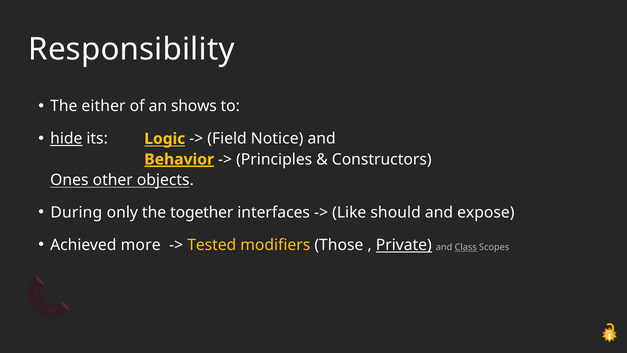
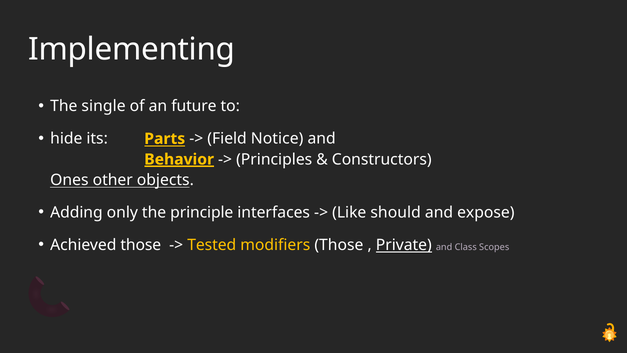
Responsibility: Responsibility -> Implementing (132, 49)
either: either -> single (104, 106)
shows: shows -> future (194, 106)
hide underline: present -> none (66, 139)
Logic: Logic -> Parts (165, 139)
During: During -> Adding (76, 212)
together: together -> principle (202, 212)
Achieved more: more -> those (141, 245)
Class underline: present -> none (466, 247)
